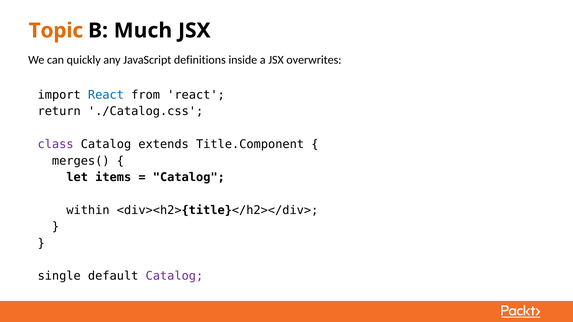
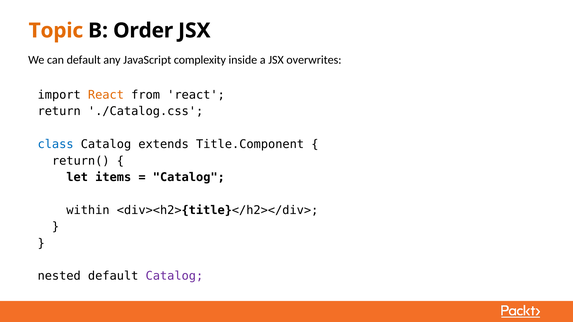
Much: Much -> Order (143, 31)
can quickly: quickly -> default (84, 60)
definitions: definitions -> complexity (200, 60)
React colour: blue -> orange (106, 95)
class colour: purple -> blue (56, 144)
merges(: merges( -> return( (81, 161)
single: single -> nested (59, 276)
